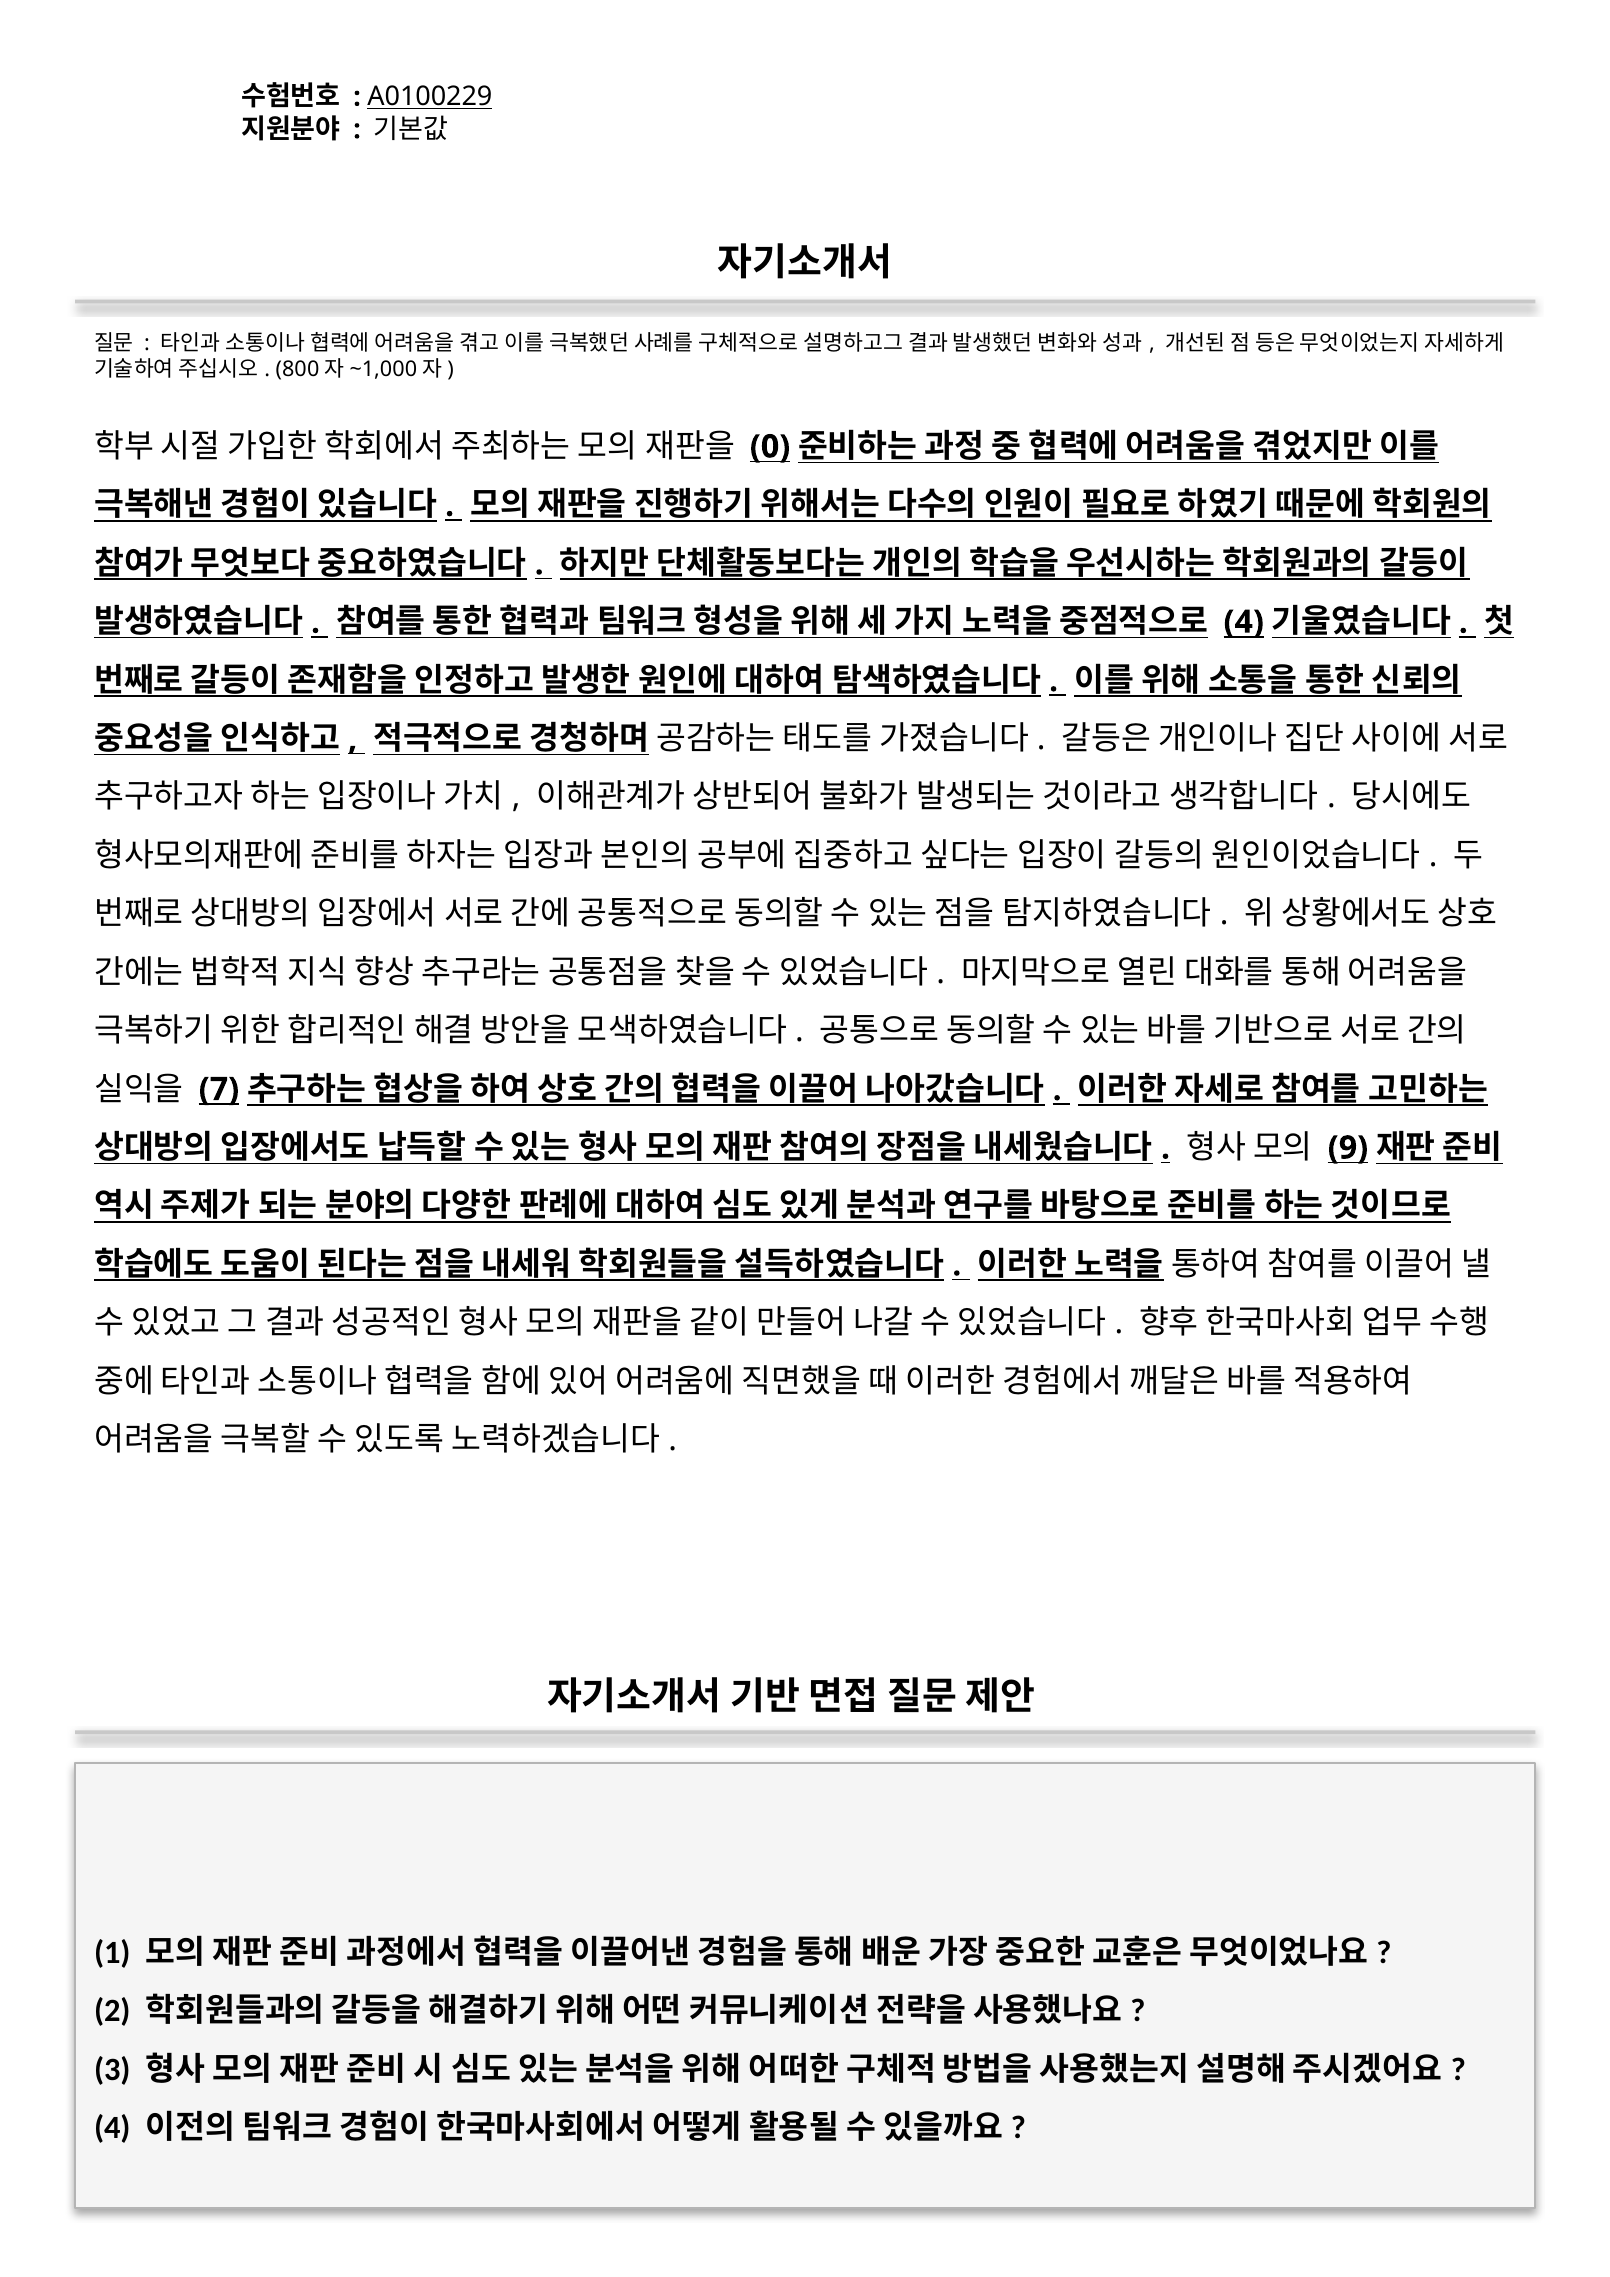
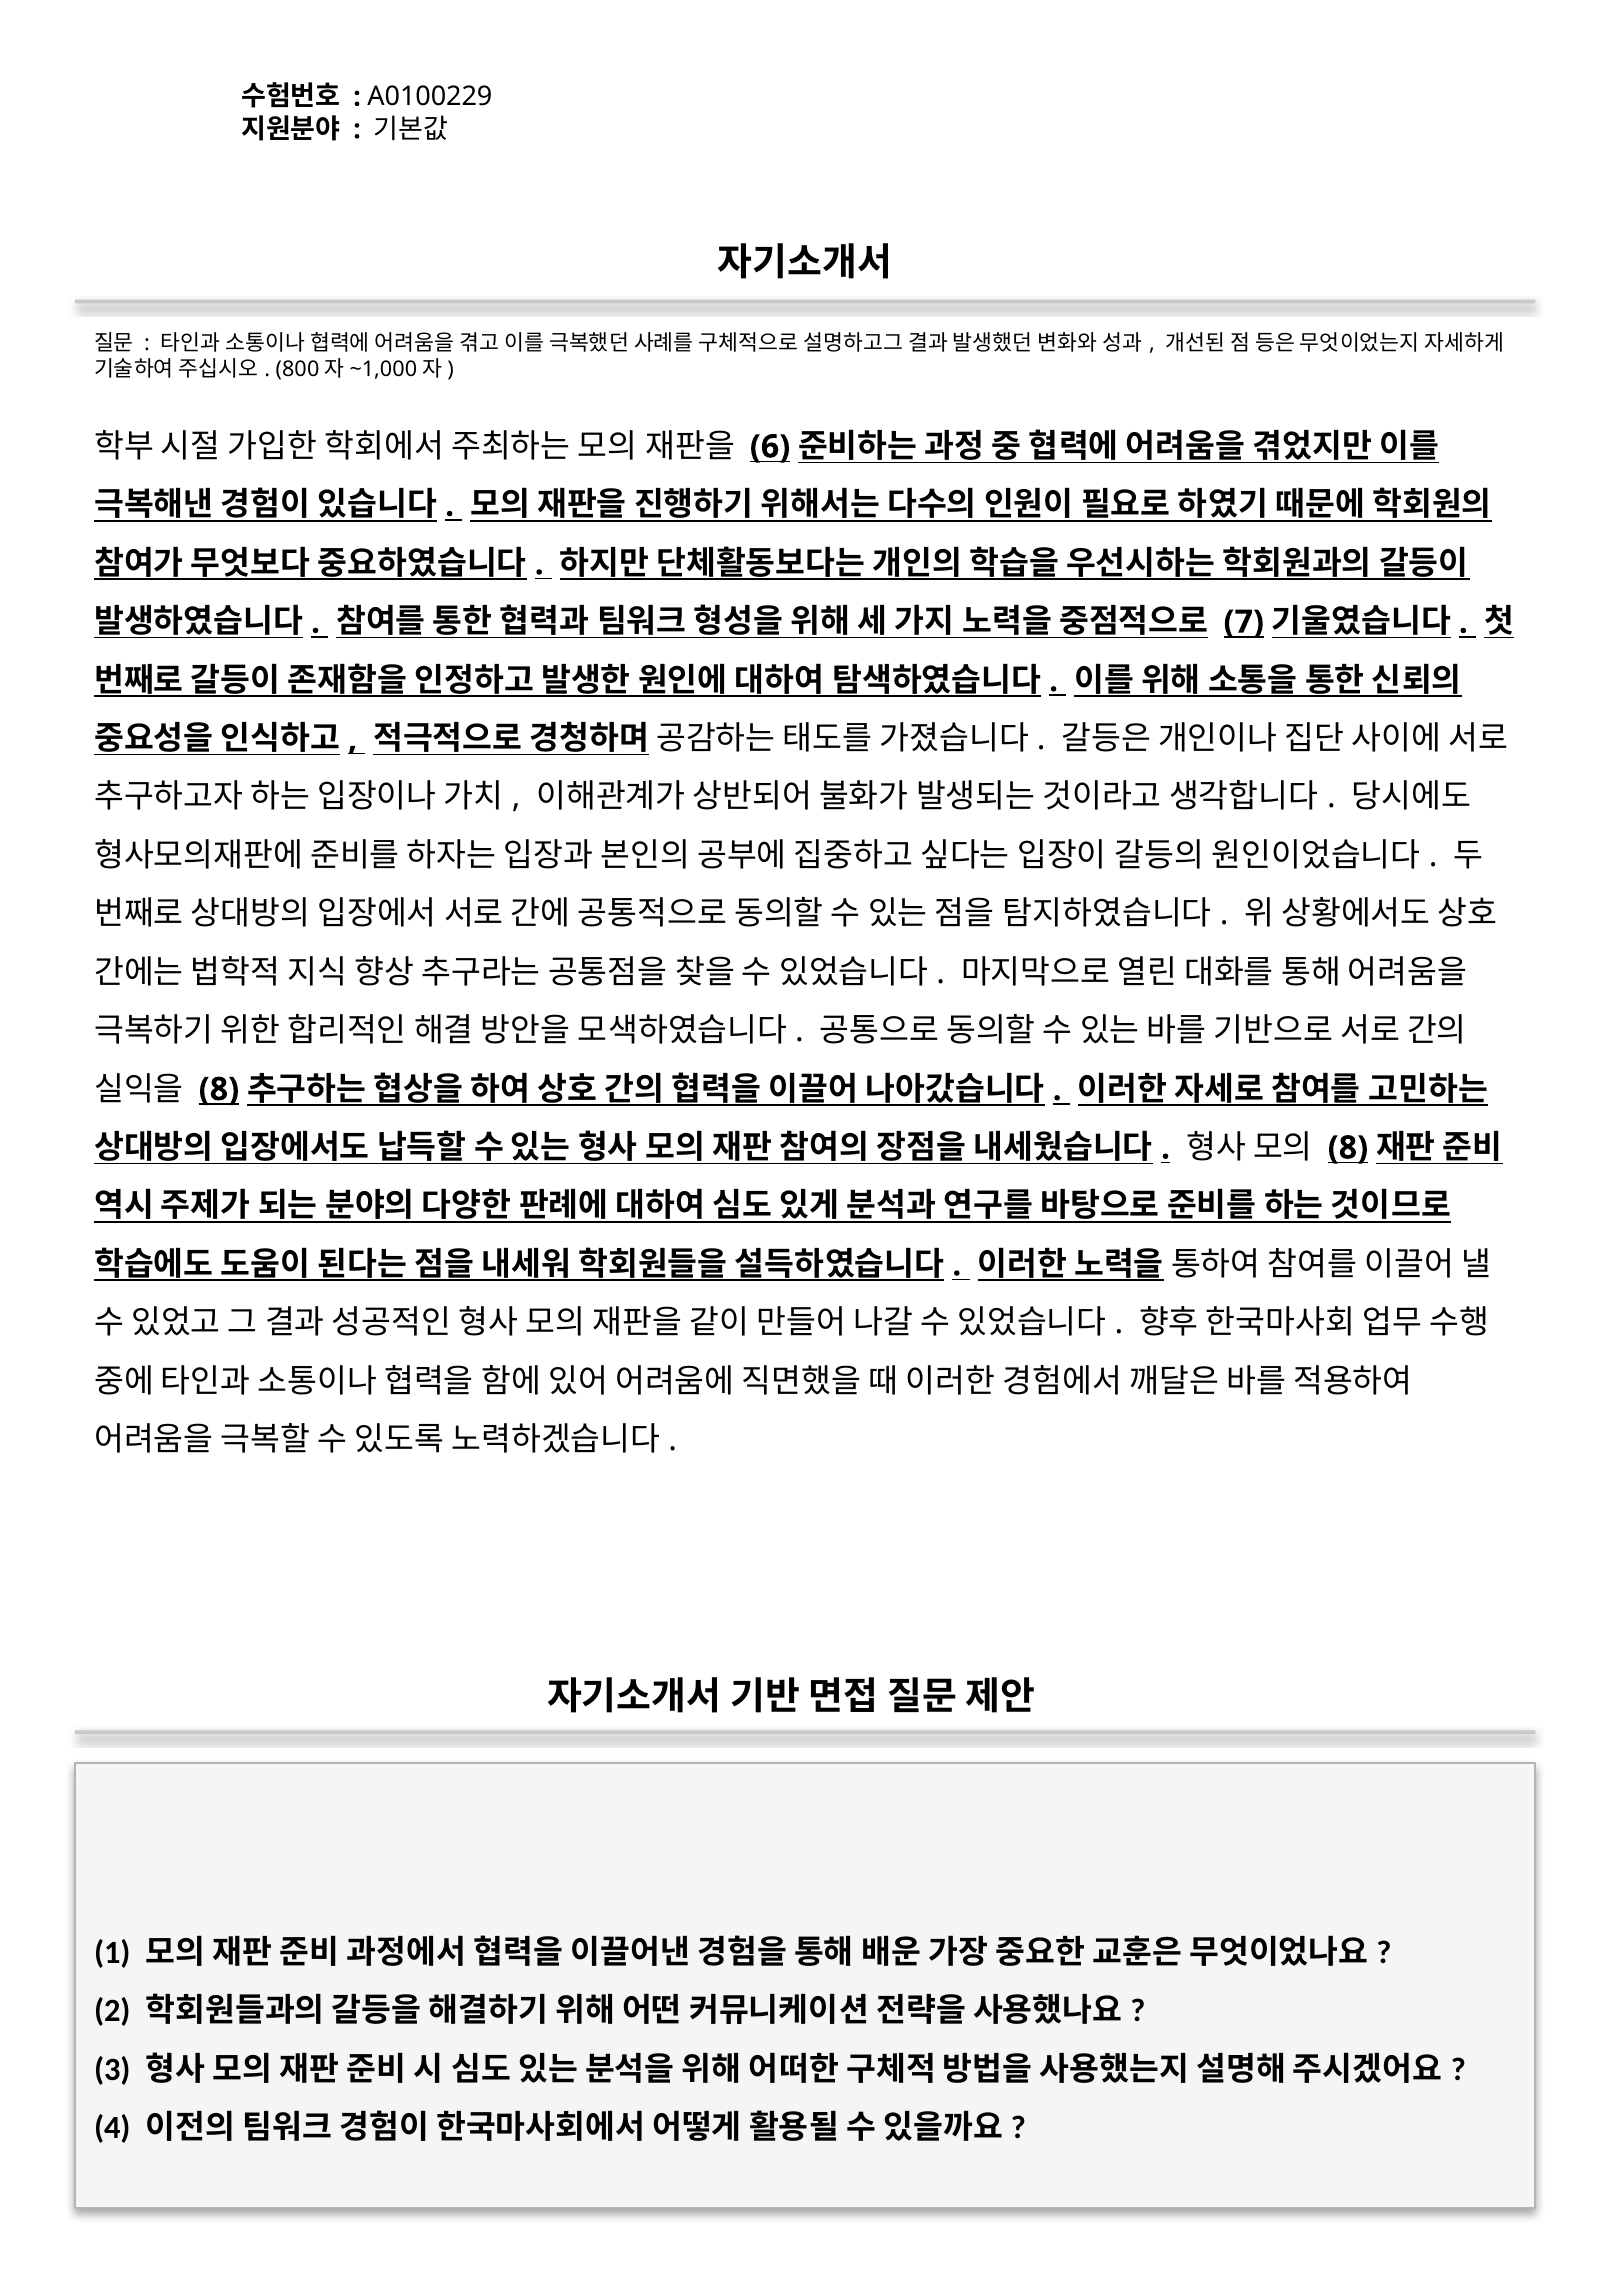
A0100229 underline: present -> none (430, 97)
0: 0 -> 6 (770, 447)
4: 4 -> 7 (1244, 622)
7: 7 -> 8 (219, 1089)
9: 9 -> 8 (1348, 1148)
